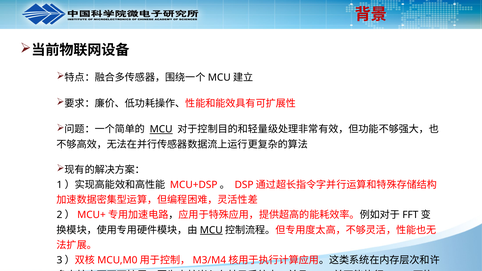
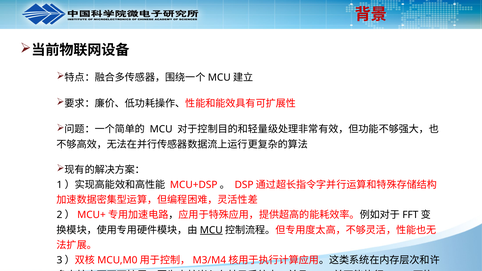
MCU underline: present -> none (161, 129)
